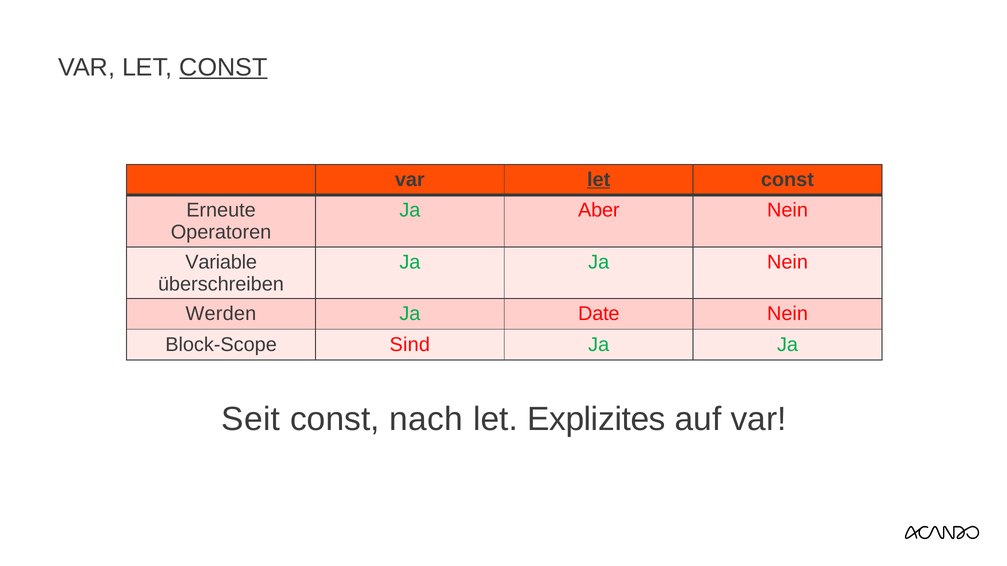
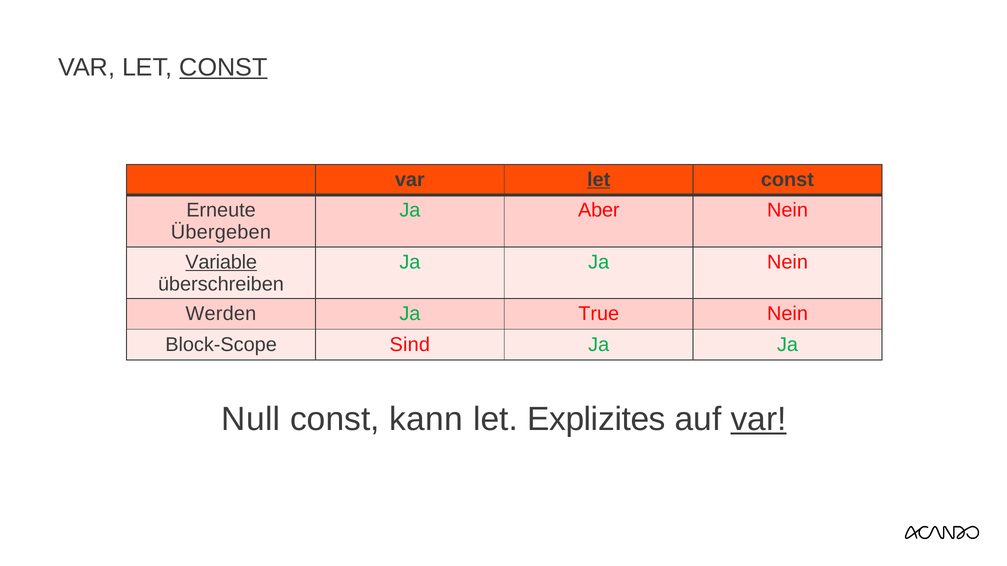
Operatoren: Operatoren -> Übergeben (221, 232)
Variable underline: none -> present (221, 262)
Date: Date -> True (599, 314)
Seit: Seit -> Null (251, 420)
nach: nach -> kann (426, 420)
var underline: none -> present (759, 420)
